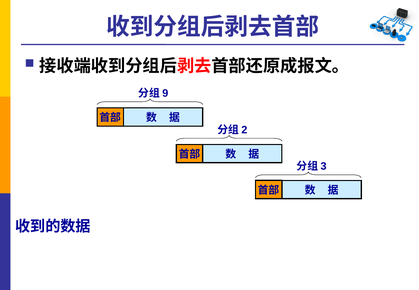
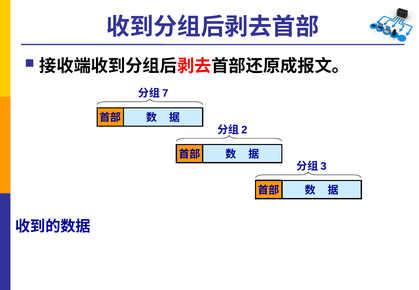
9: 9 -> 7 (165, 93)
